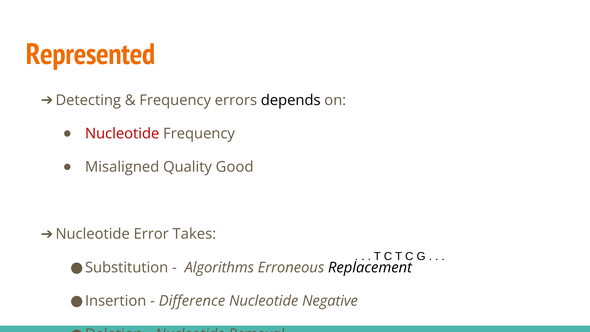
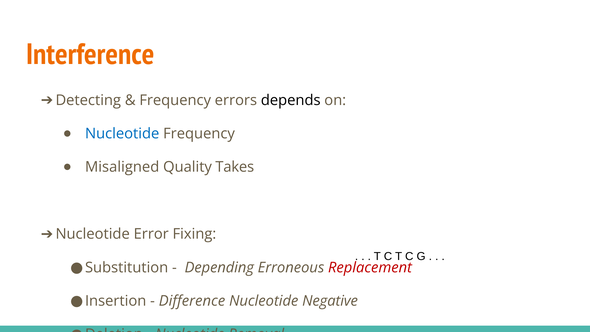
Represented: Represented -> Interference (90, 54)
Nucleotide colour: red -> blue (122, 134)
Good: Good -> Takes (235, 167)
Takes: Takes -> Fixing (194, 234)
Algorithms: Algorithms -> Depending (219, 267)
Replacement colour: black -> red (370, 267)
